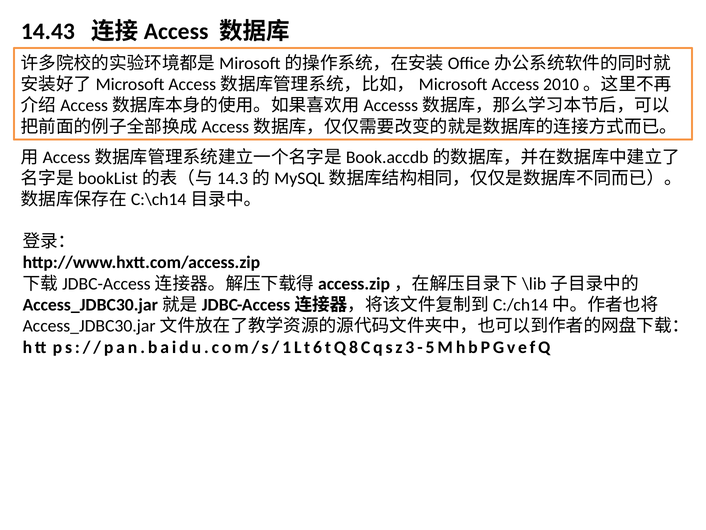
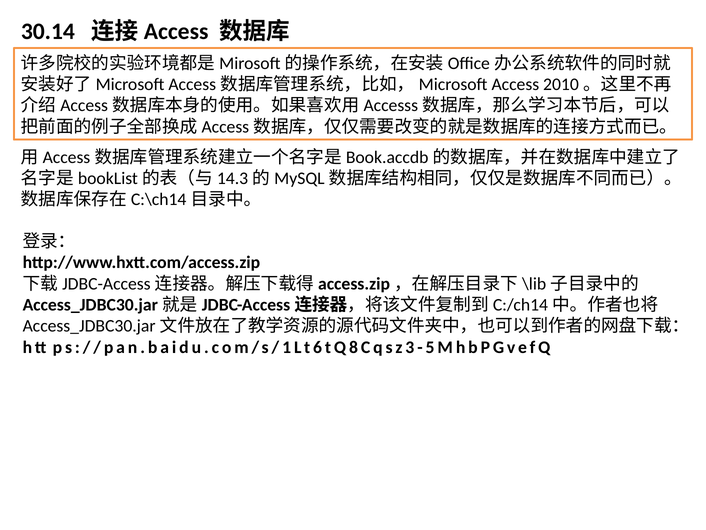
14.43: 14.43 -> 30.14 (48, 31)
